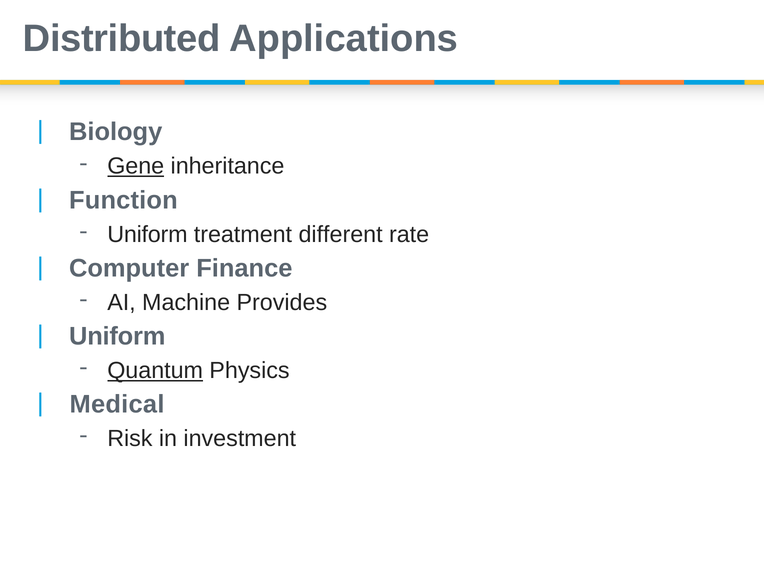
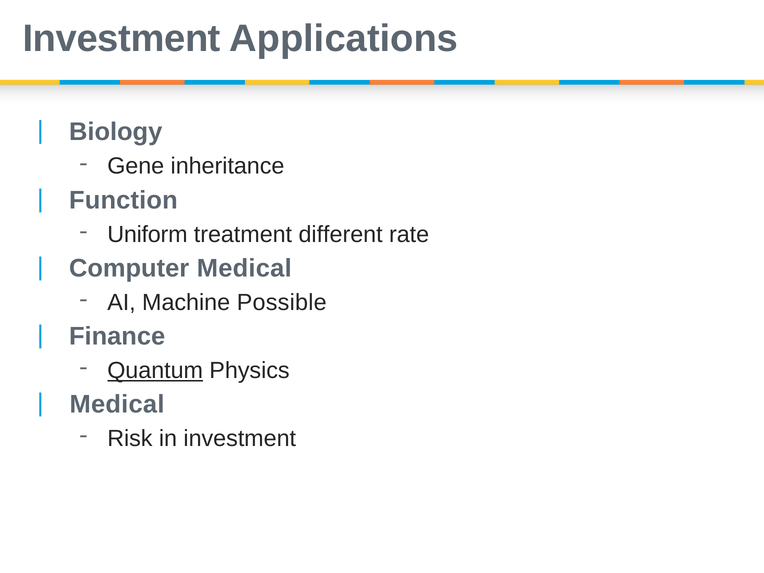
Distributed: Distributed -> Investment (122, 39)
Gene underline: present -> none (136, 166)
Computer Finance: Finance -> Medical (244, 268)
Provides: Provides -> Possible (282, 302)
Uniform: Uniform -> Finance (117, 336)
